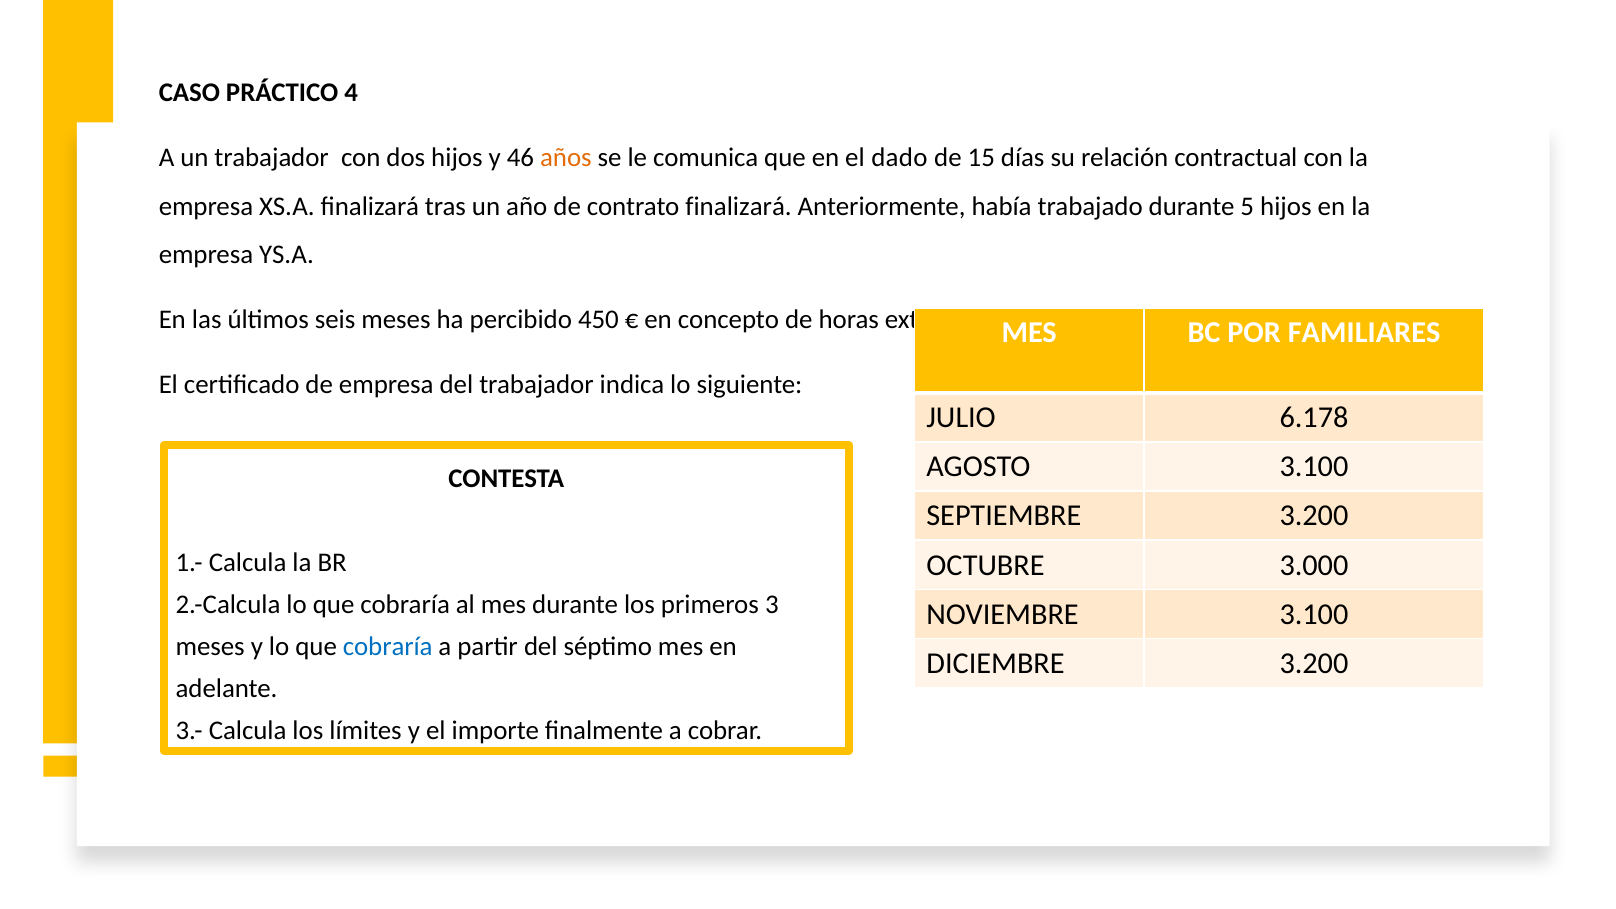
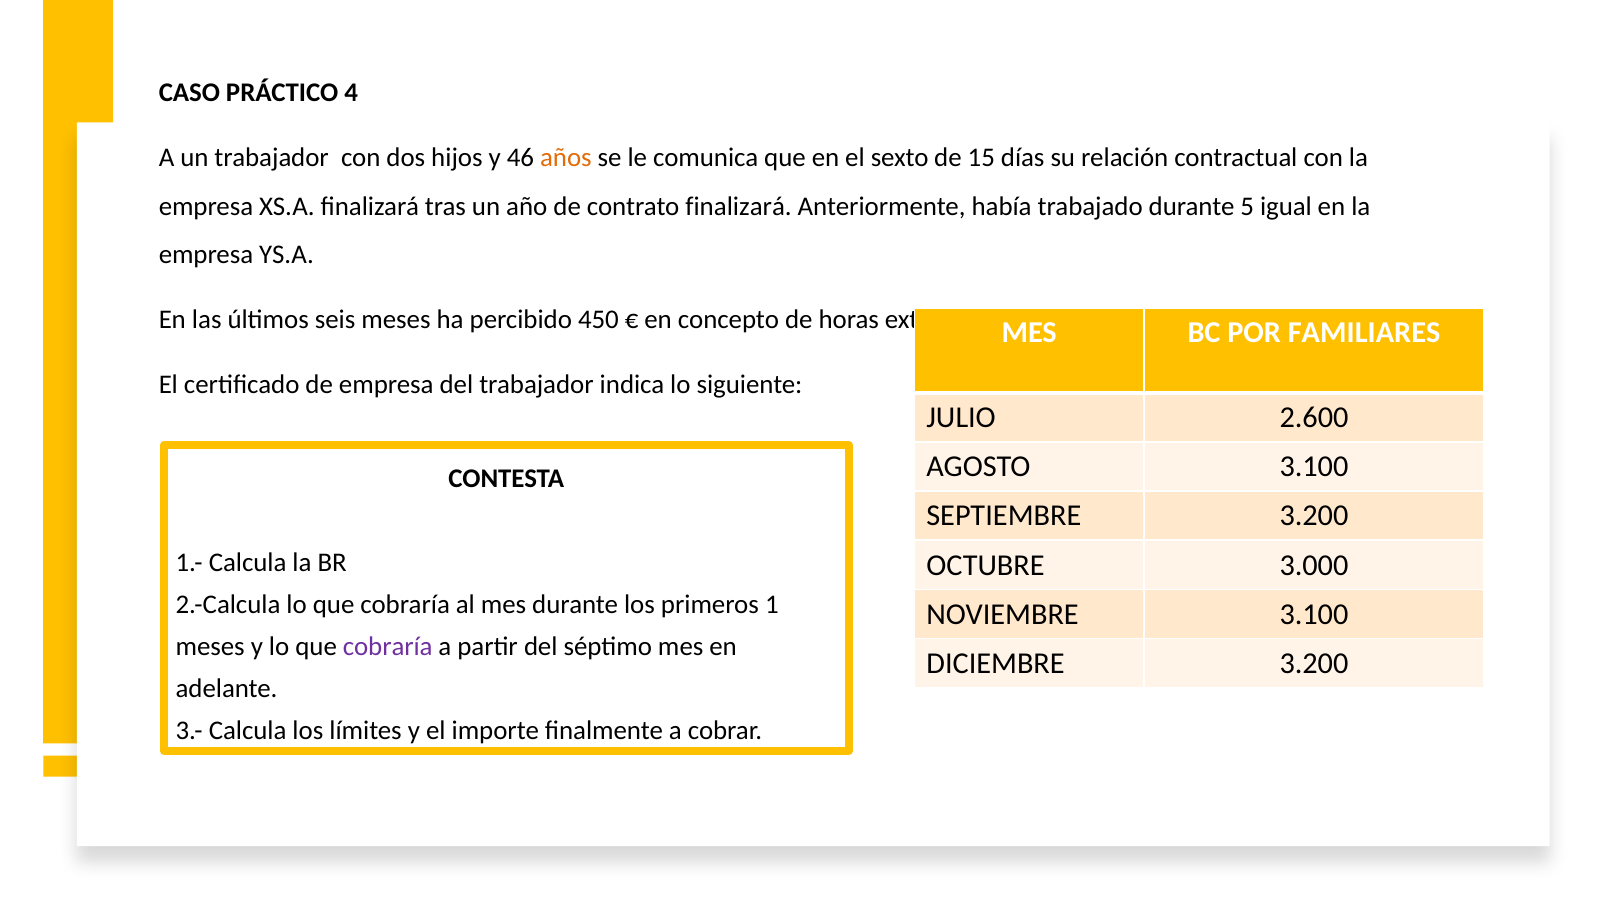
dado: dado -> sexto (900, 158)
5 hijos: hijos -> igual (1286, 206)
6.178: 6.178 -> 2.600 (1314, 418)
3: 3 -> 1 (772, 605)
cobraría colour: blue -> purple (388, 647)
